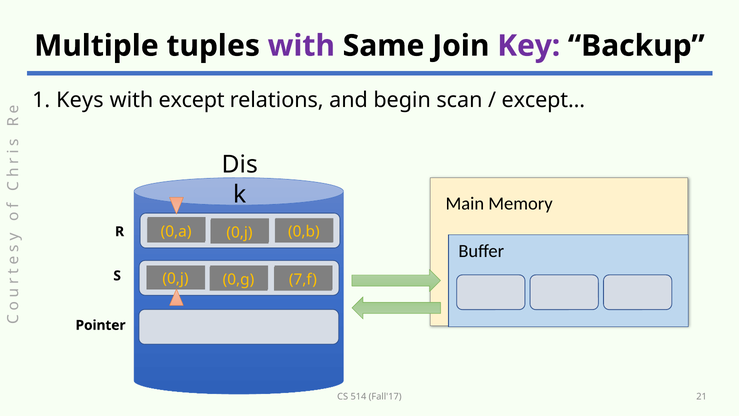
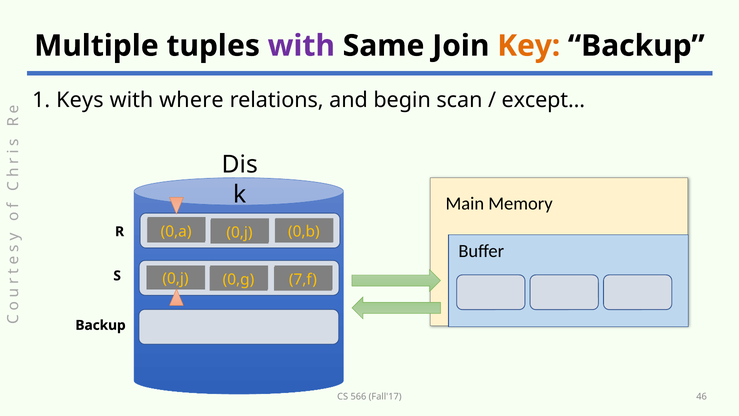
Key colour: purple -> orange (529, 46)
except: except -> where (191, 100)
Pointer: Pointer -> Backup (101, 325)
514: 514 -> 566 (358, 396)
21: 21 -> 46 (702, 396)
